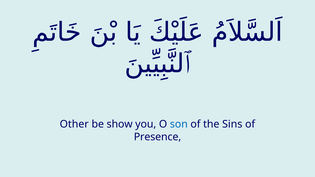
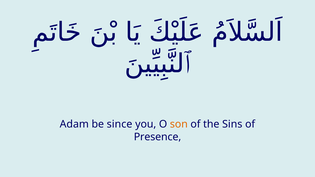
Other: Other -> Adam (74, 124)
show: show -> since (120, 124)
son colour: blue -> orange (179, 124)
